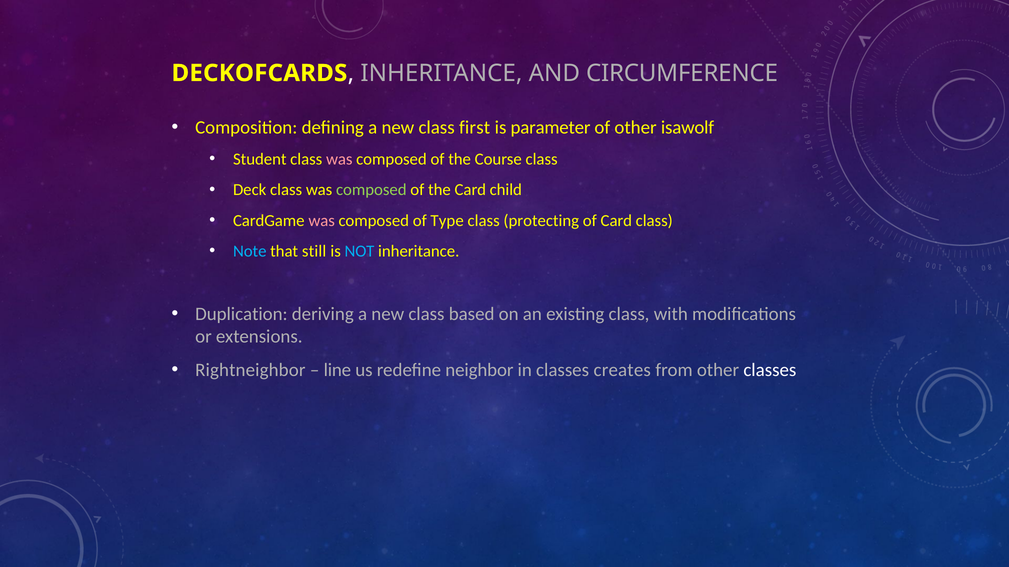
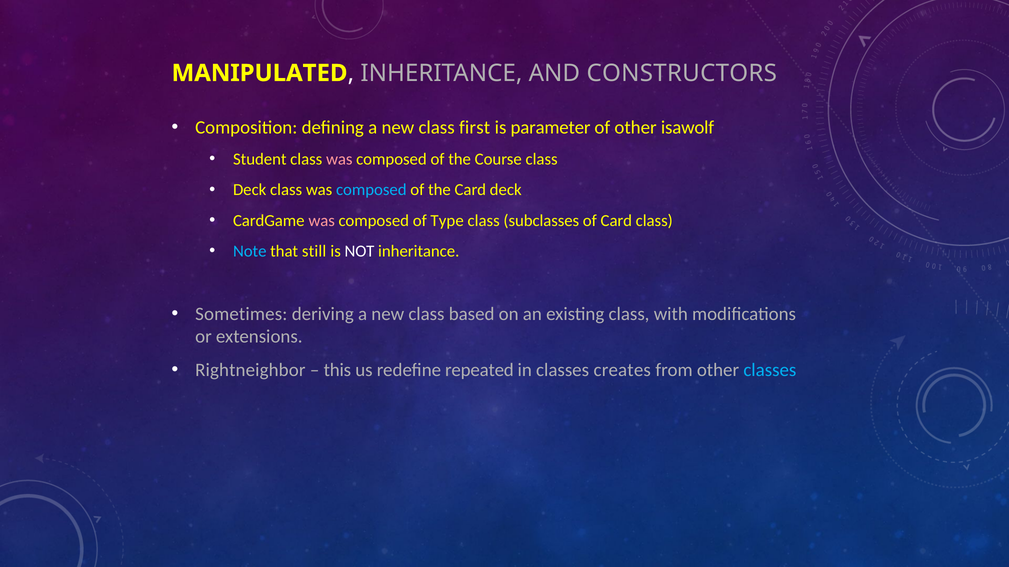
DECKOFCARDS: DECKOFCARDS -> MANIPULATED (260, 73)
CIRCUMFERENCE: CIRCUMFERENCE -> CONSTRUCTORS (682, 73)
composed colour: light green -> light blue (371, 190)
Card child: child -> deck (506, 190)
protecting: protecting -> subclasses (541, 221)
NOT colour: light blue -> white (360, 252)
Duplication: Duplication -> Sometimes (241, 314)
line: line -> this (337, 370)
neighbor: neighbor -> repeated (479, 370)
classes colour: white -> light blue (770, 370)
